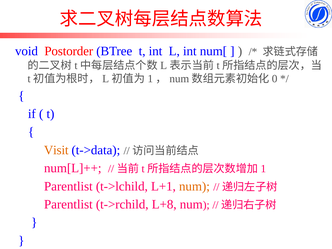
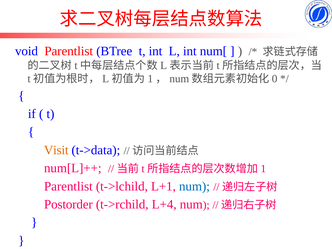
void Postorder: Postorder -> Parentlist (69, 51)
num colour: orange -> blue (194, 186)
Parentlist: Parentlist -> Postorder (68, 204)
L+8: L+8 -> L+4 (164, 204)
